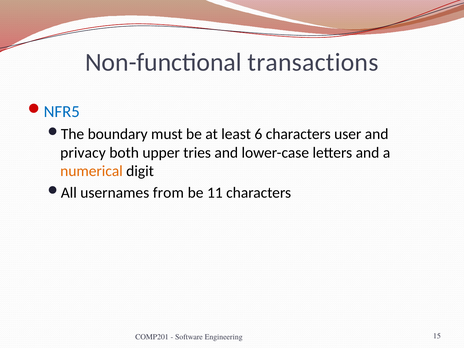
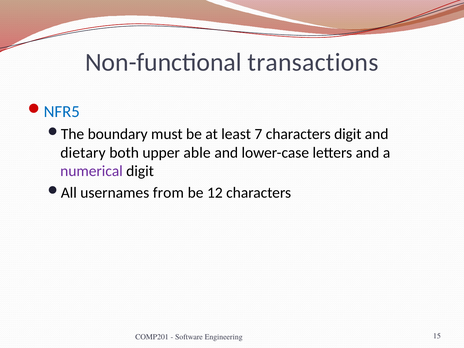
6: 6 -> 7 (258, 134)
characters user: user -> digit (348, 134)
privacy: privacy -> dietary (83, 153)
tries: tries -> able (197, 153)
numerical colour: orange -> purple (92, 171)
11: 11 -> 12 (215, 193)
